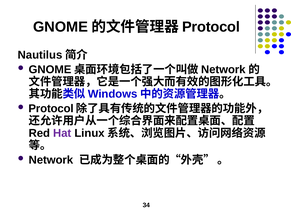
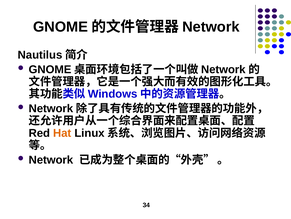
Protocol: Protocol -> Network (211, 27)
Protocol: Protocol -> Network (51, 108)
Hat colour: purple -> orange (62, 133)
